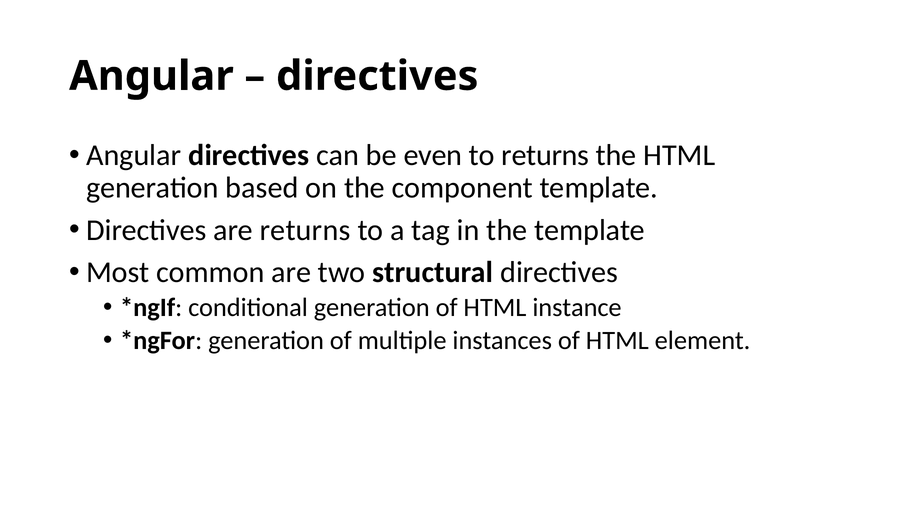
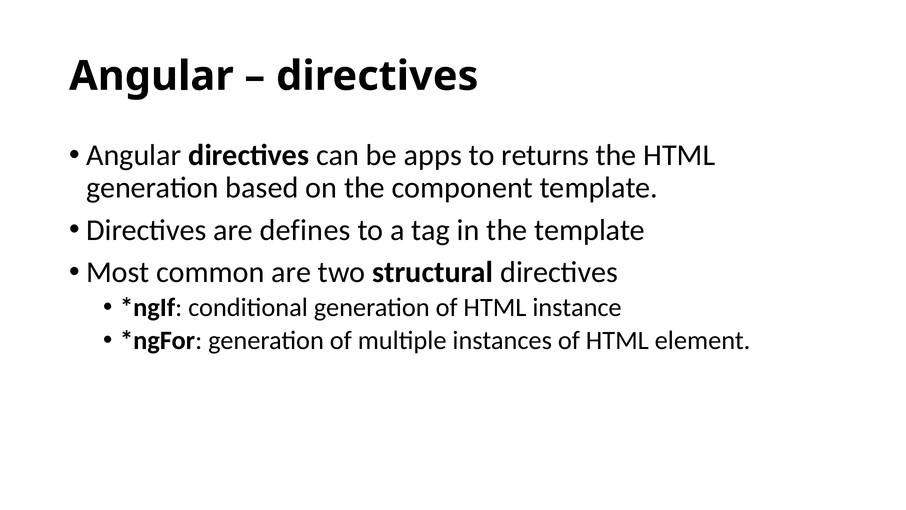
even: even -> apps (433, 155)
are returns: returns -> defines (305, 230)
